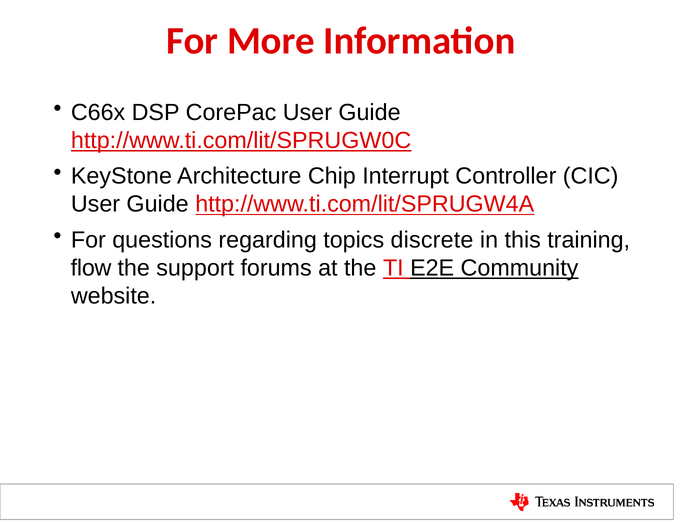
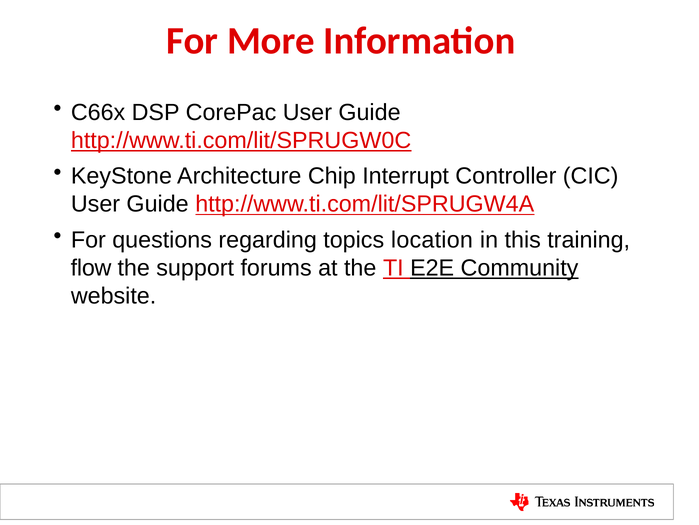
discrete: discrete -> location (432, 240)
